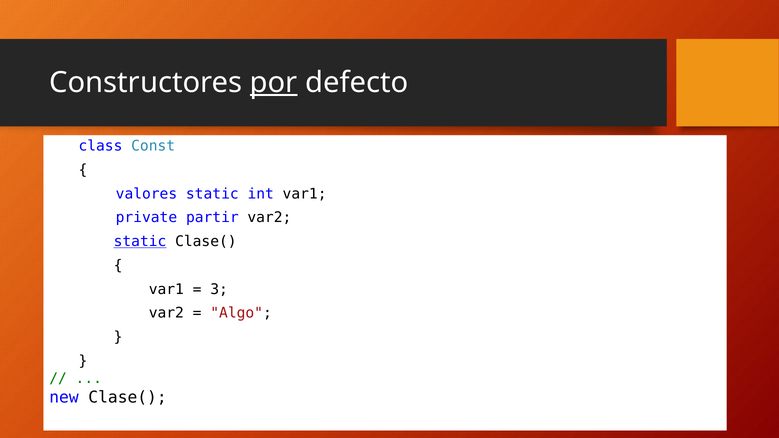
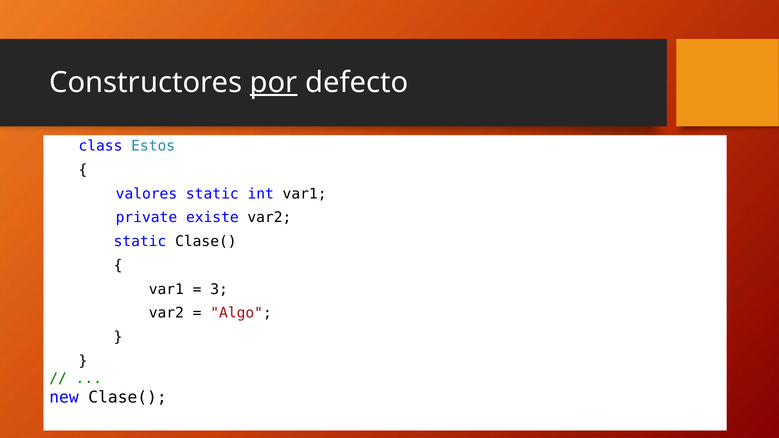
Const: Const -> Estos (153, 146)
partir: partir -> existe (212, 218)
static underline: present -> none (140, 242)
